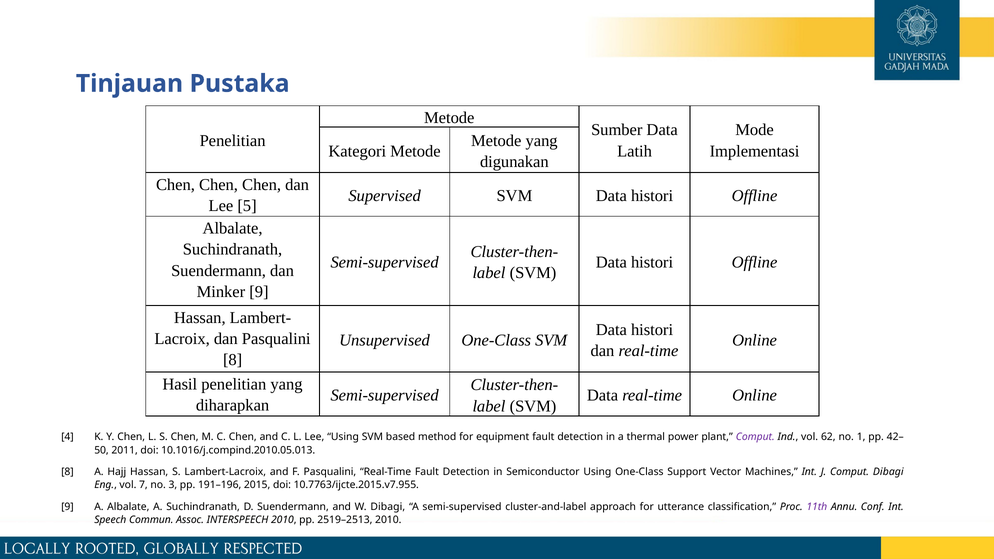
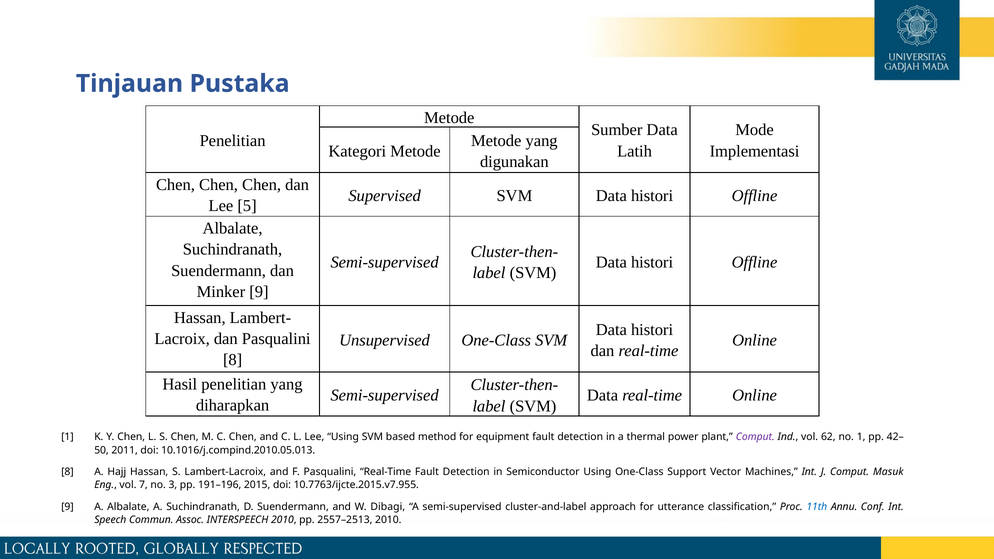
4: 4 -> 1 (67, 437)
Comput Dibagi: Dibagi -> Masuk (888, 472)
11th colour: purple -> blue (817, 507)
2519–2513: 2519–2513 -> 2557–2513 (345, 520)
